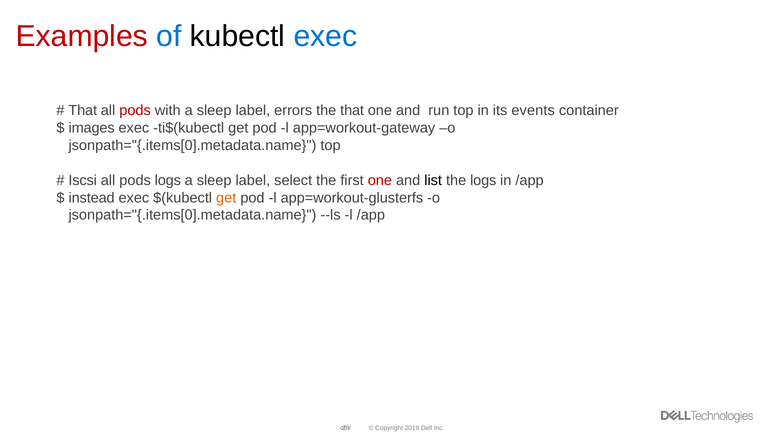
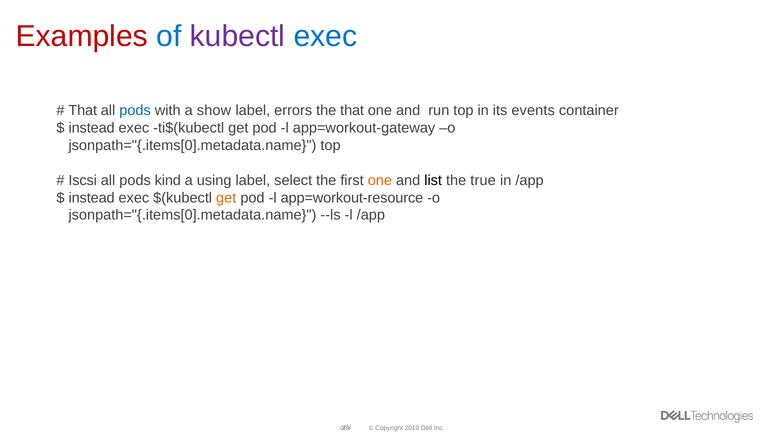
kubectl colour: black -> purple (237, 36)
pods colour: red -> blue (135, 111)
with a sleep: sleep -> show (214, 111)
images: images -> instead (92, 128)
pods logs: logs -> kind (168, 180)
sleep: sleep -> using (214, 180)
one colour: red -> orange (380, 180)
the logs: logs -> true (483, 180)
app=workout-glusterfs: app=workout-glusterfs -> app=workout-resource (352, 198)
